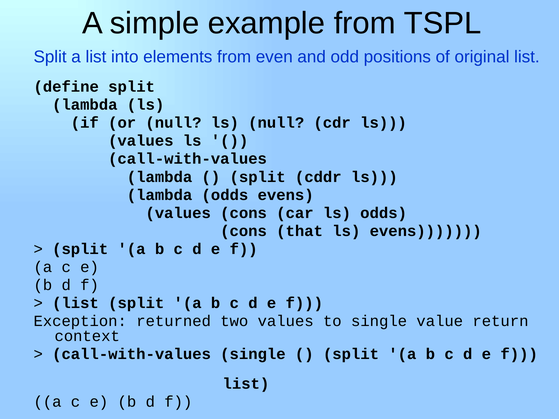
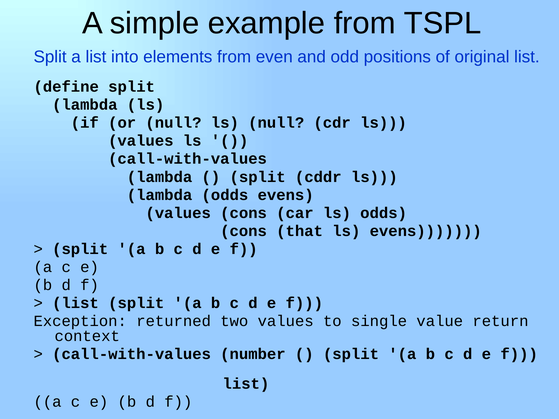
call-with-values single: single -> number (253, 354)
